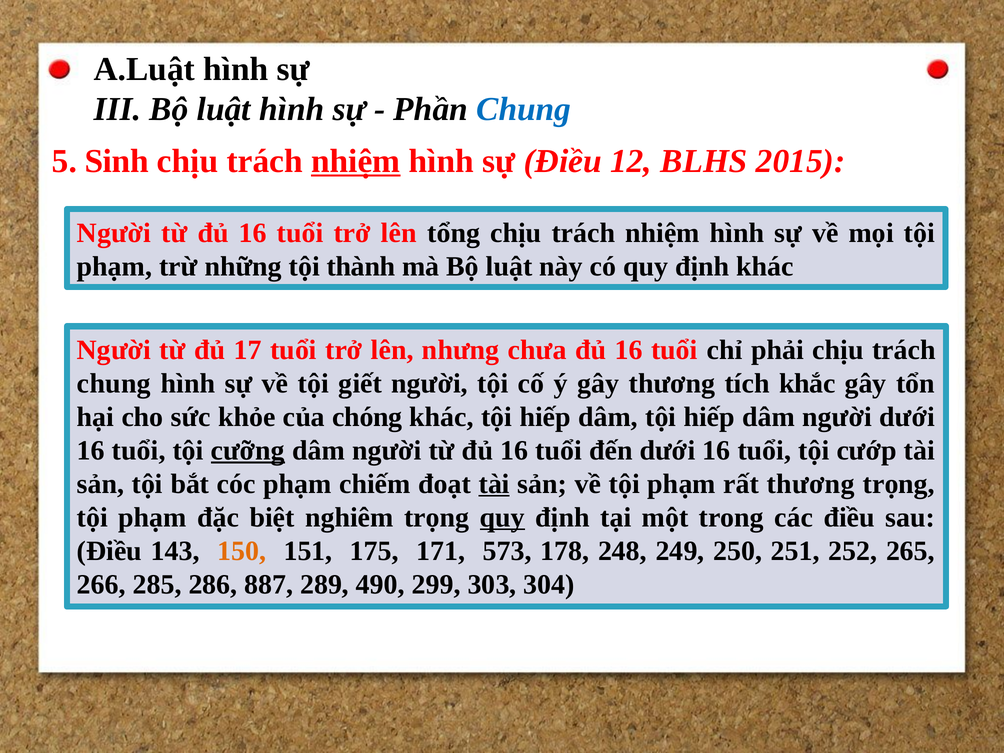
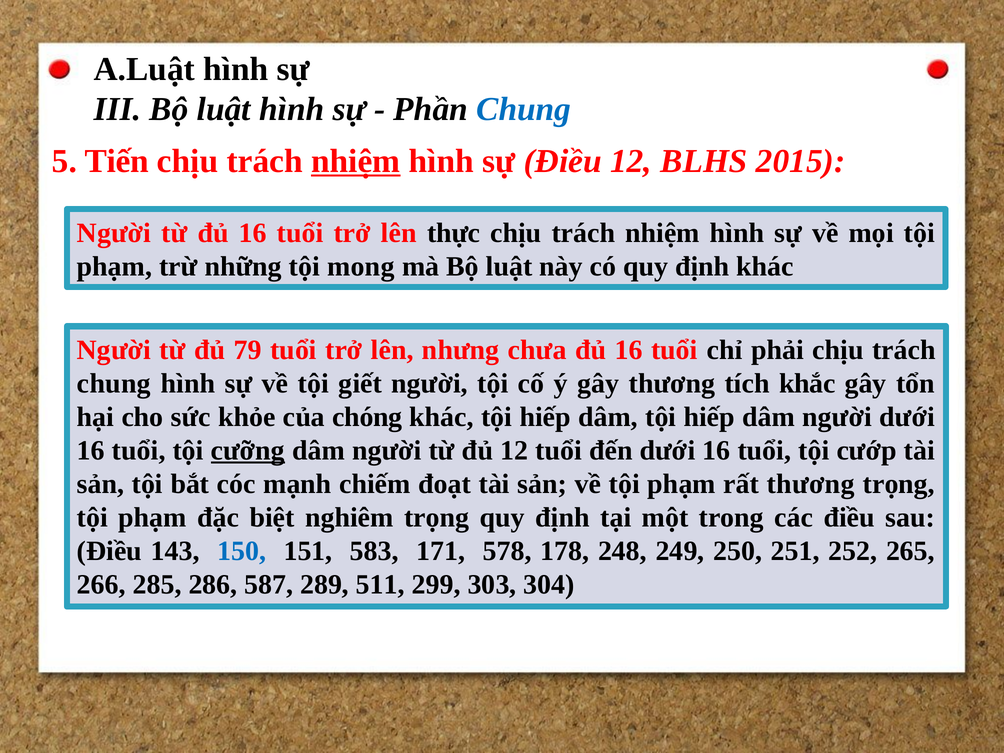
Sinh: Sinh -> Tiến (117, 161)
tổng: tổng -> thực (454, 233)
thành: thành -> mong (361, 266)
17: 17 -> 79 (248, 350)
16: 16 -> 12 (514, 450)
cóc phạm: phạm -> mạnh (297, 484)
tài underline: present -> none (494, 484)
quy underline: present -> none (502, 517)
150 colour: orange -> blue (242, 551)
175: 175 -> 583 (374, 551)
573: 573 -> 578 (507, 551)
887: 887 -> 587 (269, 584)
490: 490 -> 511 (380, 584)
